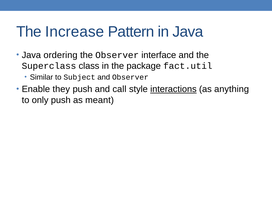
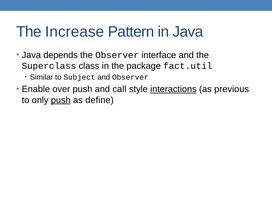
ordering: ordering -> depends (61, 55)
they: they -> over (61, 89)
anything: anything -> previous (232, 89)
push underline: none -> present (61, 100)
meant: meant -> define (100, 100)
